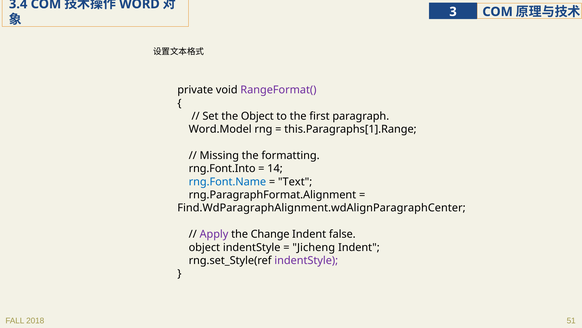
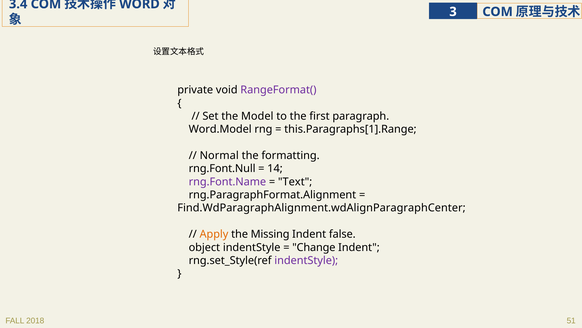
the Object: Object -> Model (257, 116)
Missing: Missing -> Normal (219, 155)
rng.Font.Into: rng.Font.Into -> rng.Font.Null (222, 168)
rng.Font.Name colour: blue -> purple (227, 181)
Apply colour: purple -> orange (214, 234)
Change: Change -> Missing (270, 234)
Jicheng: Jicheng -> Change (314, 247)
